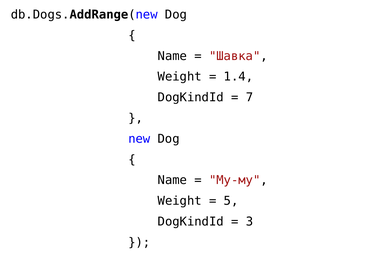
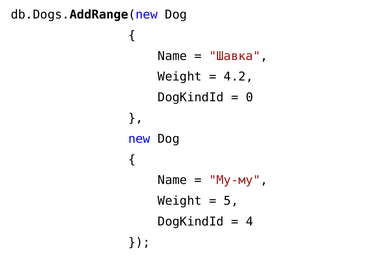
1.4: 1.4 -> 4.2 (238, 77)
7: 7 -> 0 (249, 98)
3: 3 -> 4 (249, 222)
